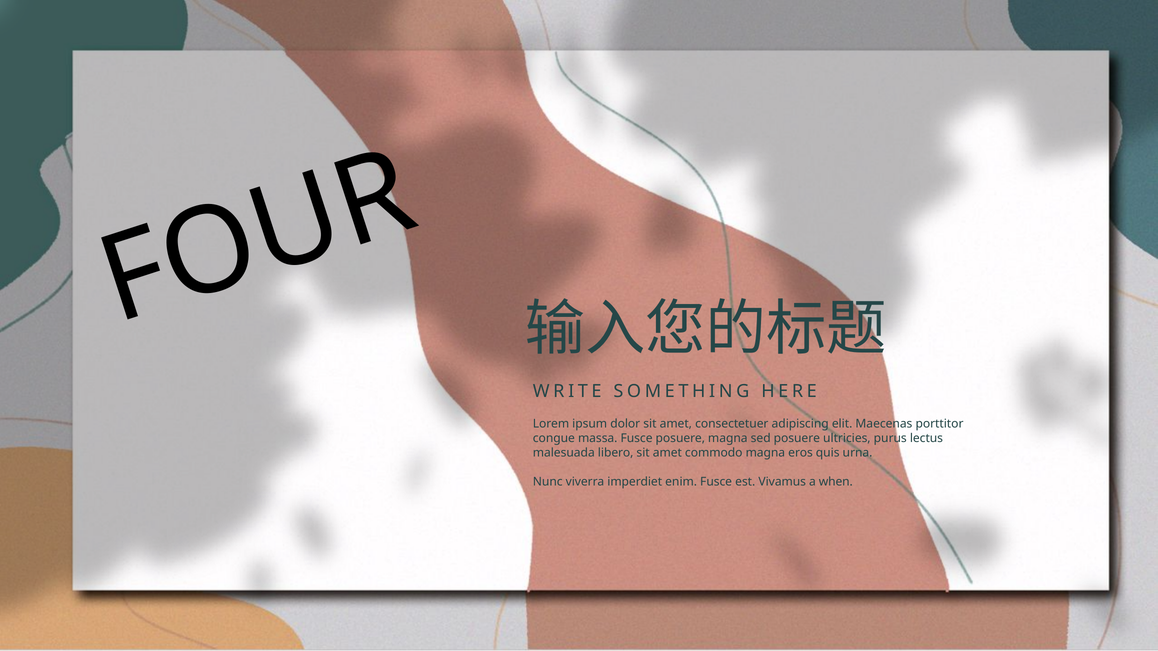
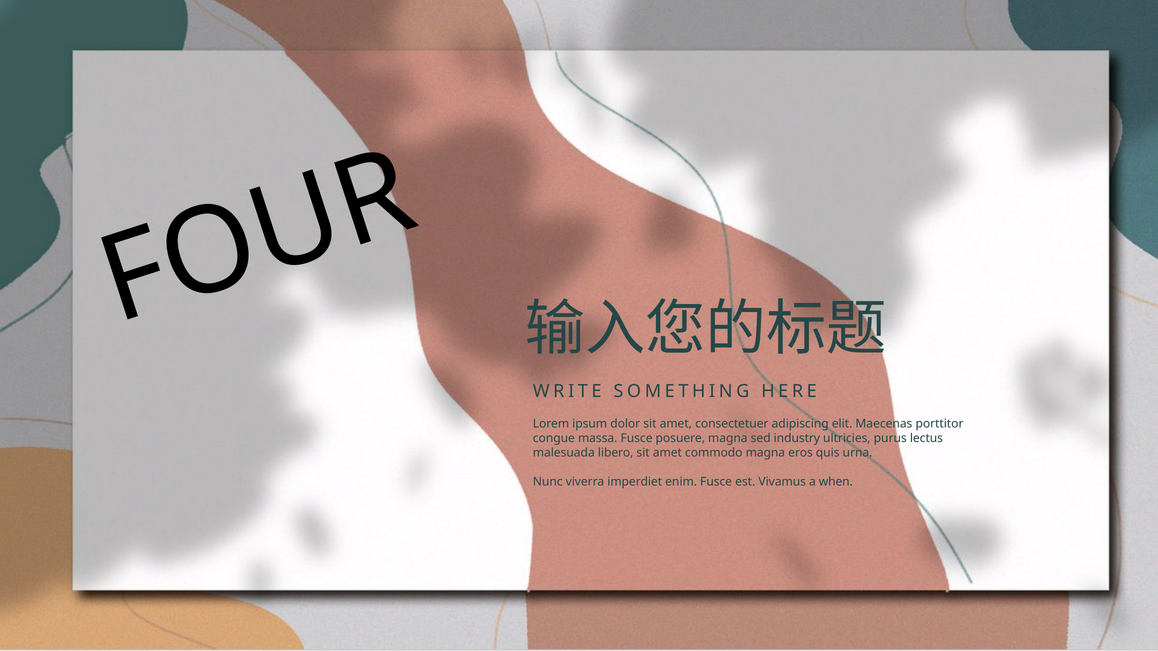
sed posuere: posuere -> industry (797, 439)
